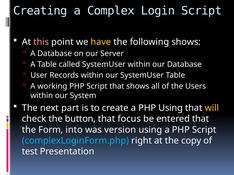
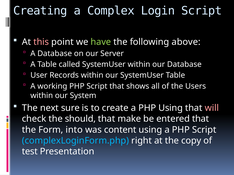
have colour: yellow -> light green (101, 42)
following shows: shows -> above (186, 42)
part: part -> sure (70, 108)
will colour: yellow -> pink (212, 108)
button: button -> should (80, 119)
focus: focus -> make (129, 119)
version: version -> content (120, 130)
